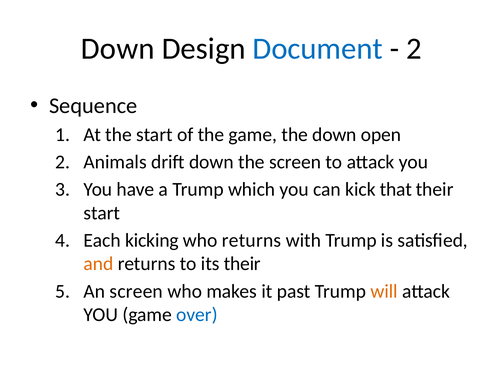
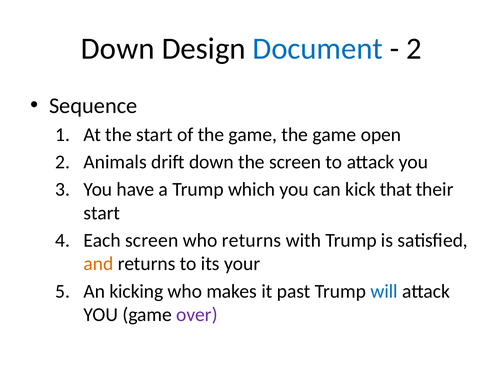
game the down: down -> game (334, 134)
Each kicking: kicking -> screen (152, 240)
its their: their -> your (242, 263)
An screen: screen -> kicking (136, 291)
will colour: orange -> blue (384, 291)
over colour: blue -> purple (197, 314)
